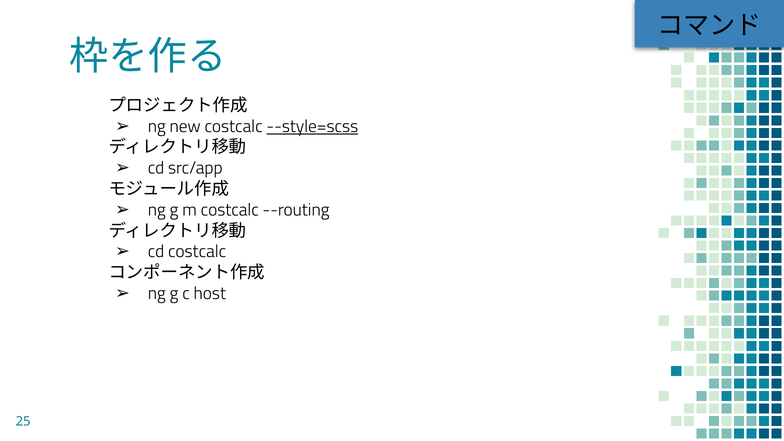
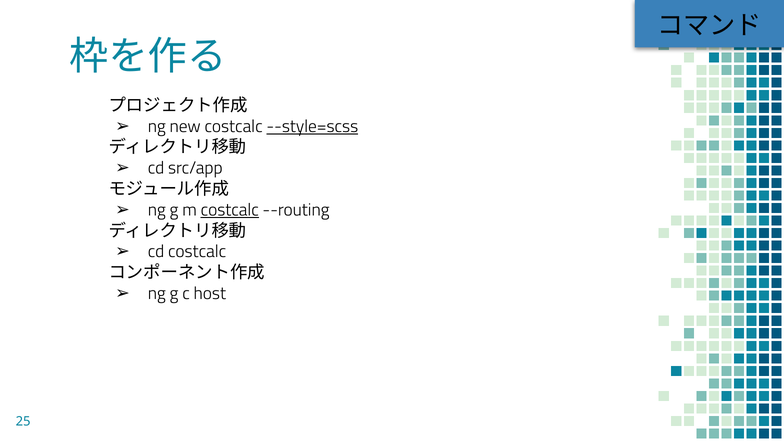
costcalc underline: none -> present (230, 210)
